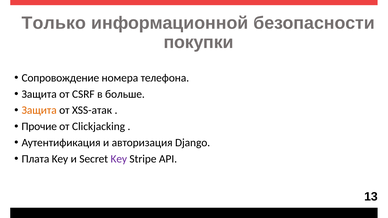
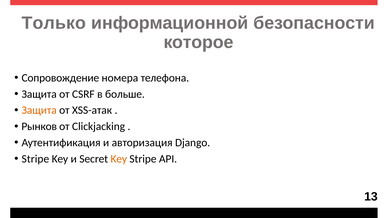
покупки: покупки -> которое (198, 42)
Прочие: Прочие -> Рынков (39, 127)
Плата: Плата -> Stripe (35, 159)
Key colour: purple -> orange (119, 159)
